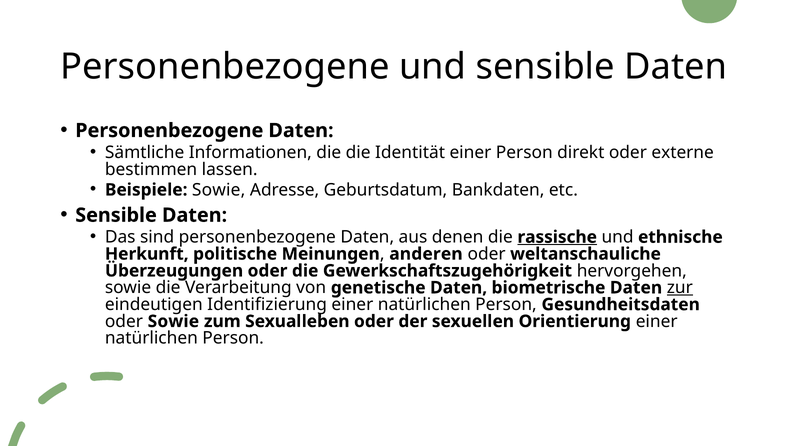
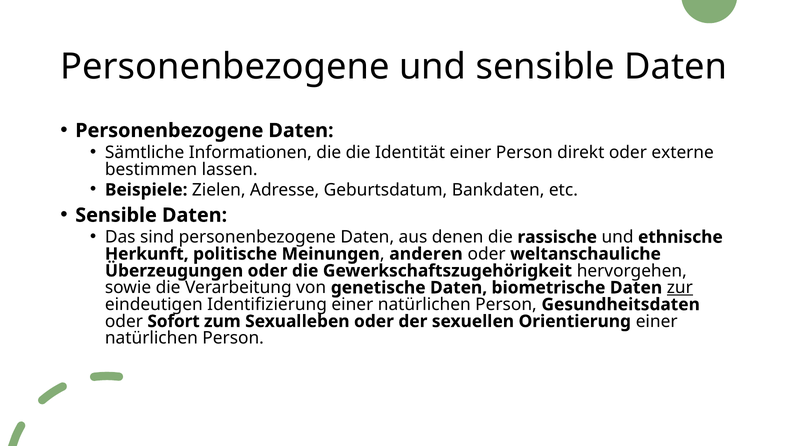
Beispiele Sowie: Sowie -> Zielen (219, 190)
rassische underline: present -> none (557, 237)
oder Sowie: Sowie -> Sofort (174, 321)
